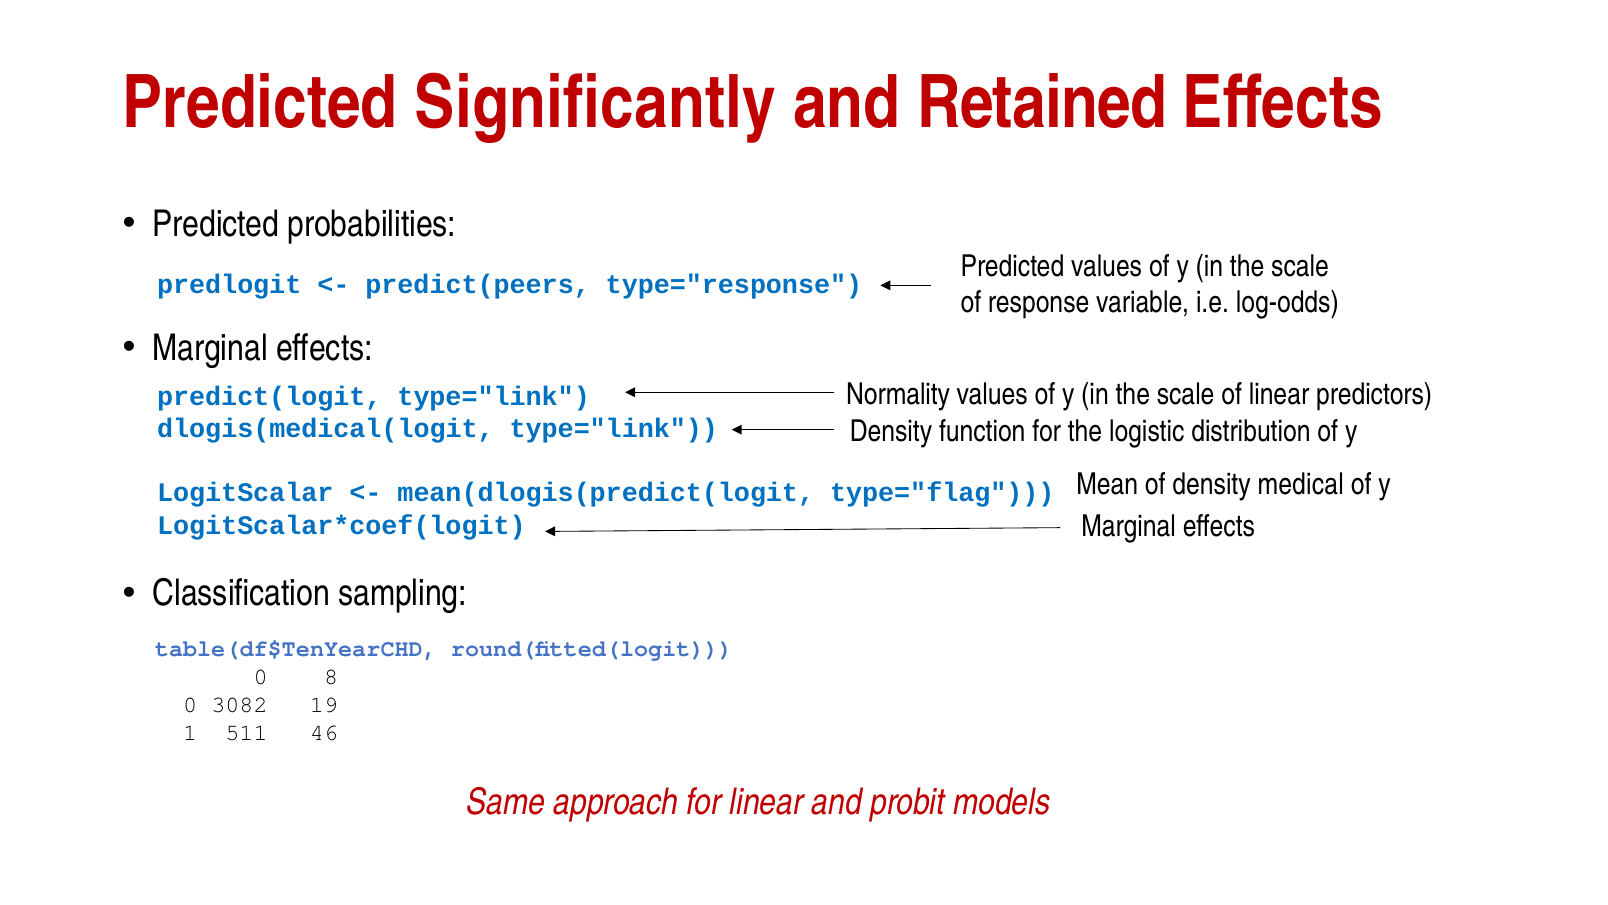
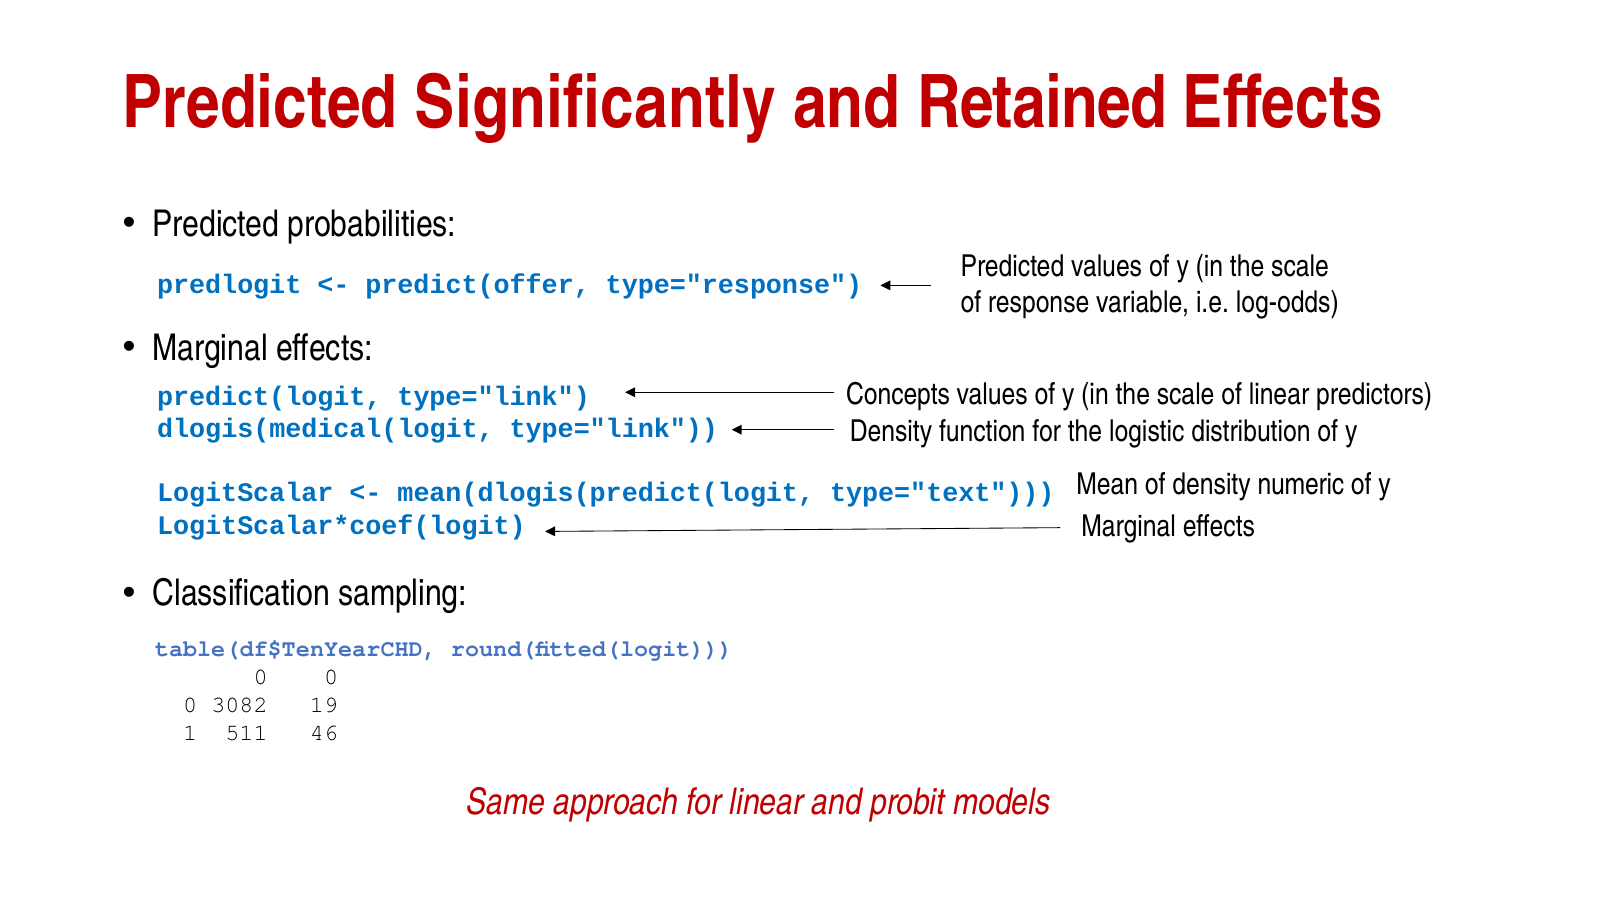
predict(peers: predict(peers -> predict(offer (478, 285)
Normality: Normality -> Concepts (898, 394)
medical: medical -> numeric (1301, 484)
type="flag: type="flag -> type="text (942, 493)
8: 8 -> 0 (331, 676)
